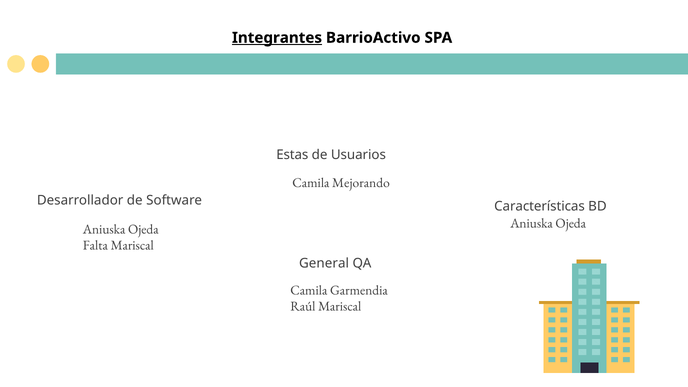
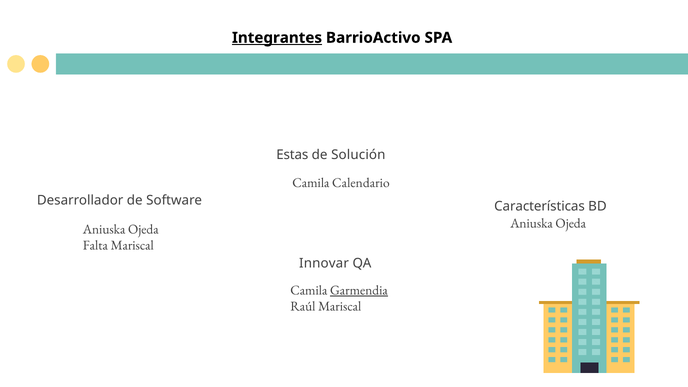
Usuarios: Usuarios -> Solución (358, 155)
Mejorando: Mejorando -> Calendario (361, 183)
General: General -> Innovar (324, 263)
Garmendia underline: none -> present (359, 290)
